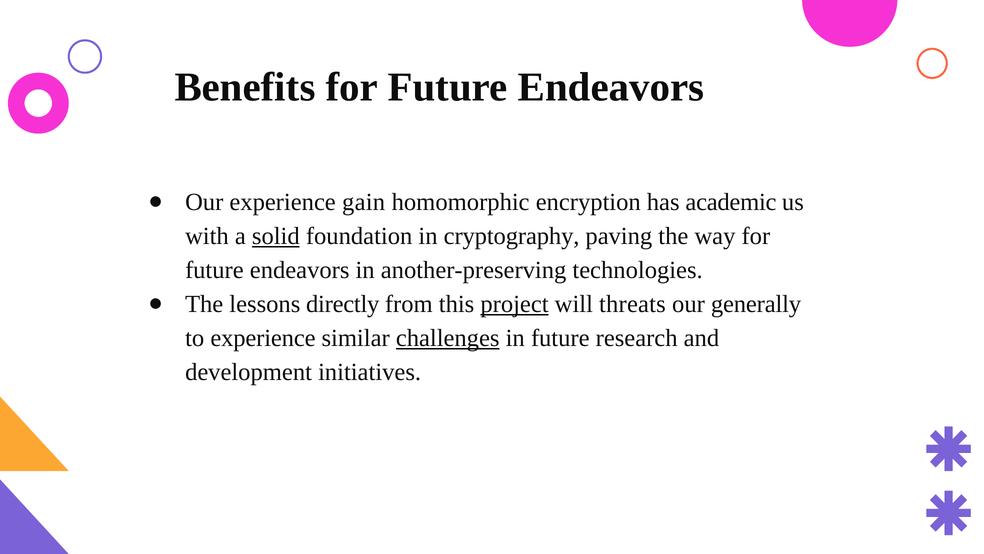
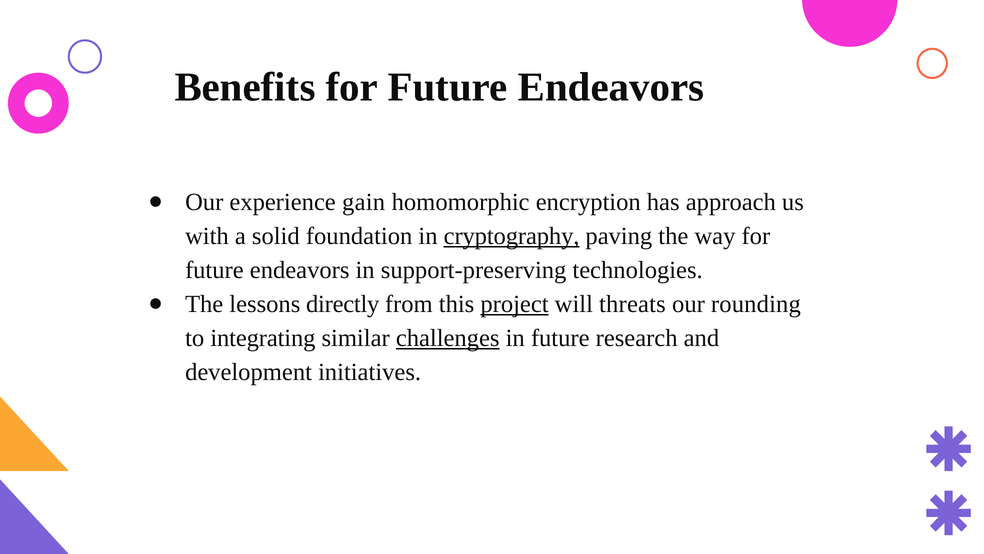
academic: academic -> approach (731, 202)
solid underline: present -> none (276, 236)
cryptography underline: none -> present (512, 236)
another-preserving: another-preserving -> support-preserving (474, 270)
generally: generally -> rounding (756, 304)
to experience: experience -> integrating (263, 338)
